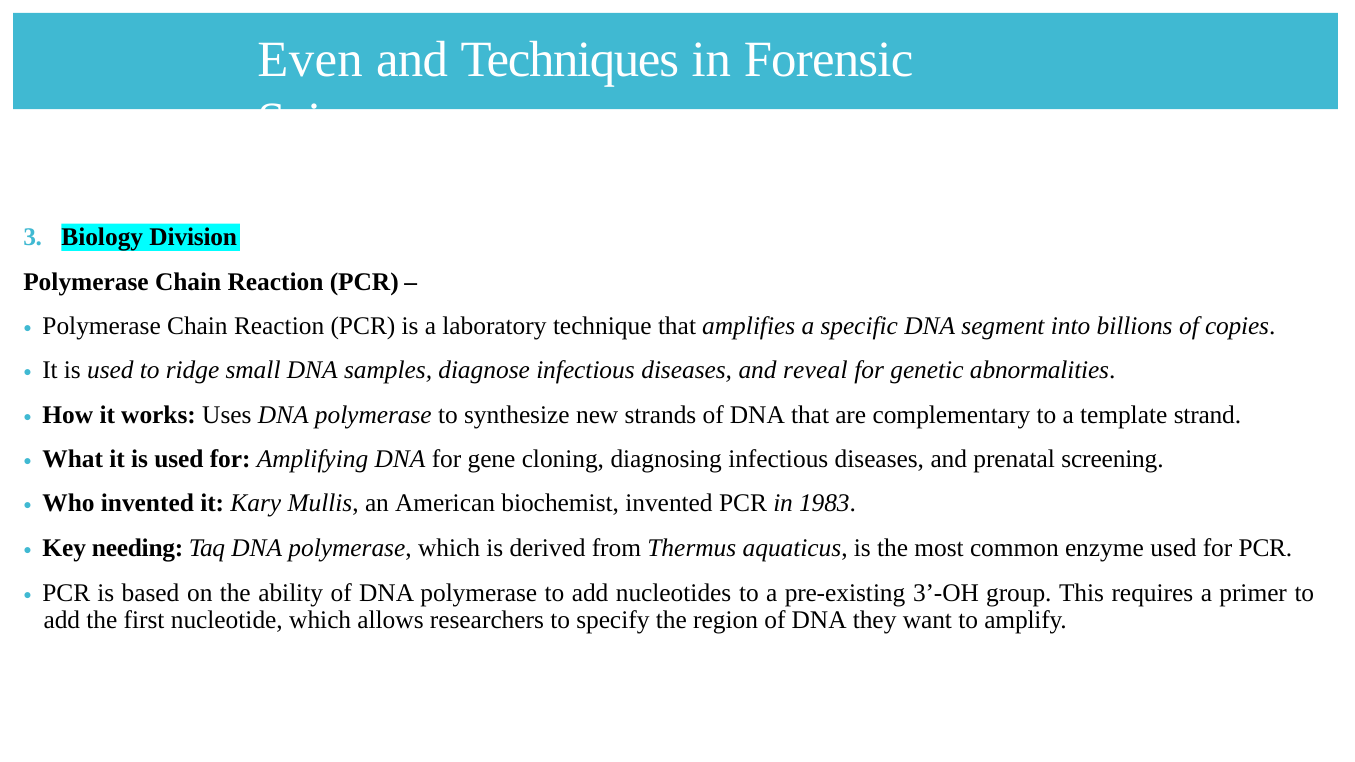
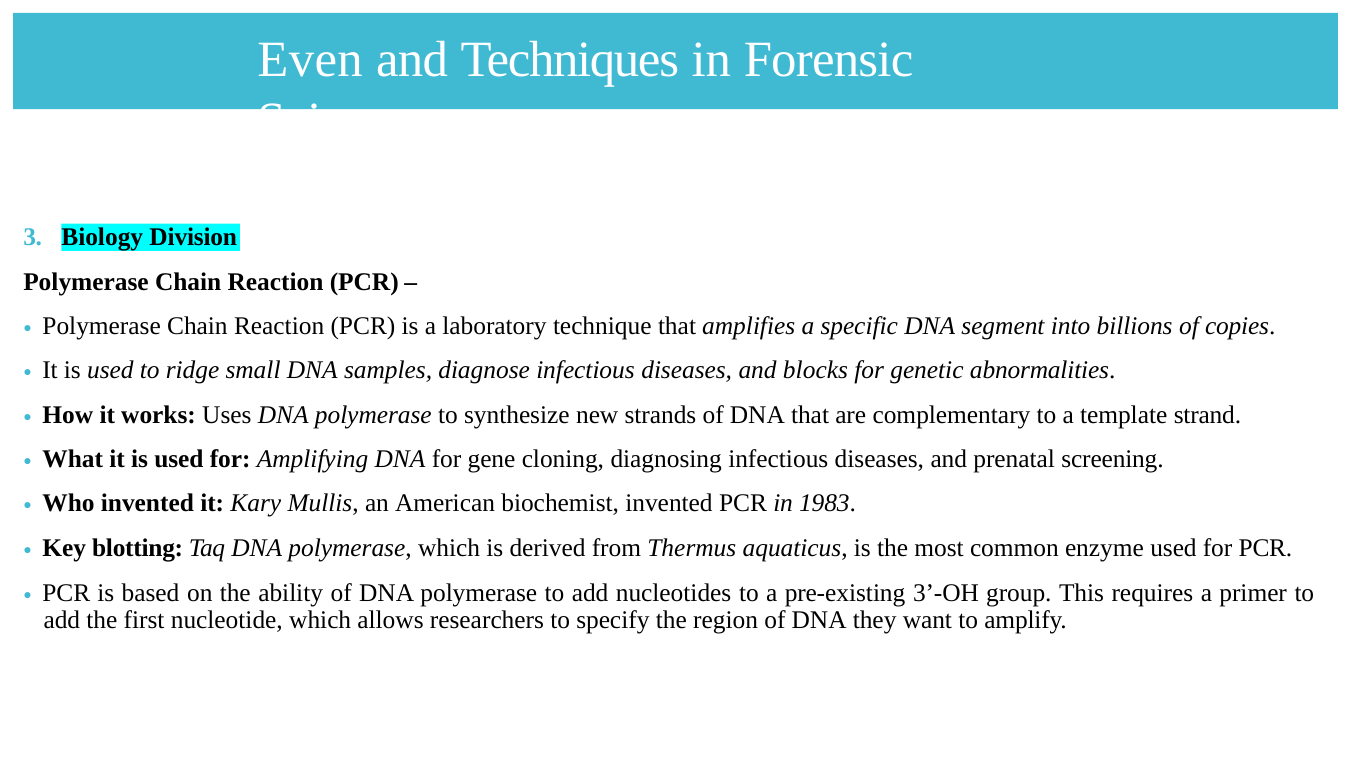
reveal: reveal -> blocks (815, 371)
needing: needing -> blotting (138, 548)
